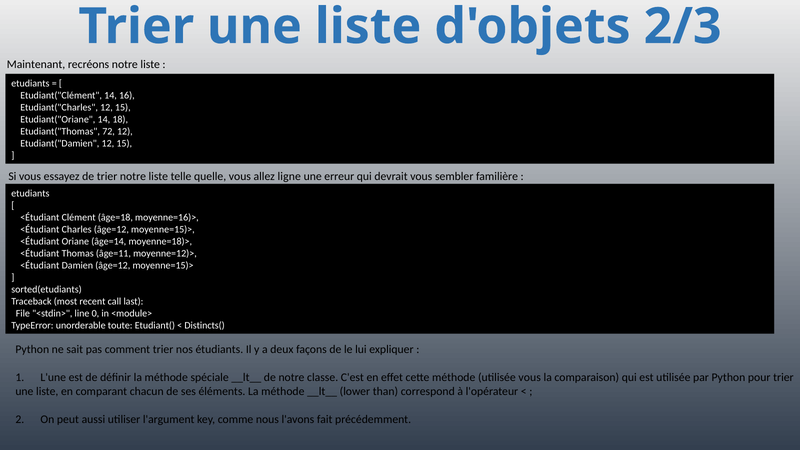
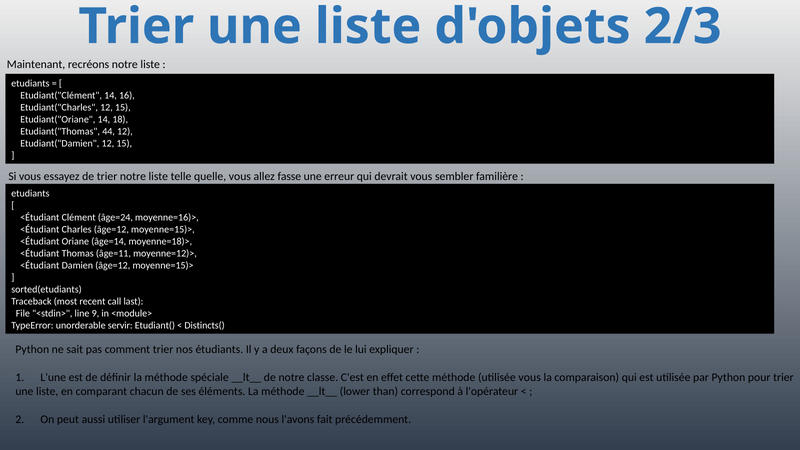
72: 72 -> 44 (109, 131)
ligne: ligne -> fasse (289, 176)
âge=18: âge=18 -> âge=24 (115, 217)
0: 0 -> 9 (95, 313)
toute: toute -> servir (120, 325)
